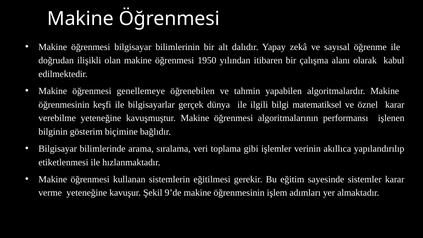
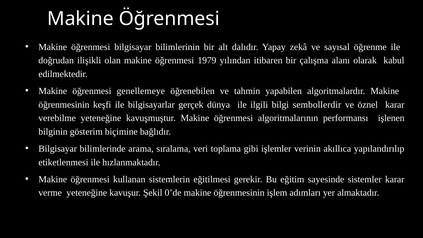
1950: 1950 -> 1979 (207, 61)
matematiksel: matematiksel -> sembollerdir (317, 105)
9’de: 9’de -> 0’de (173, 193)
